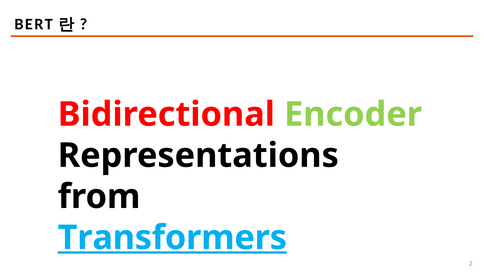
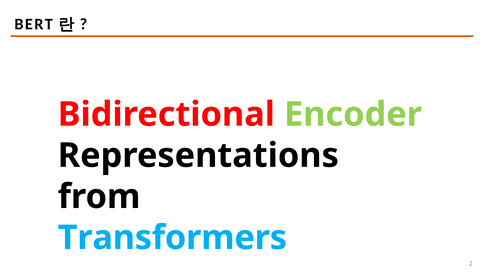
Transformers underline: present -> none (172, 238)
